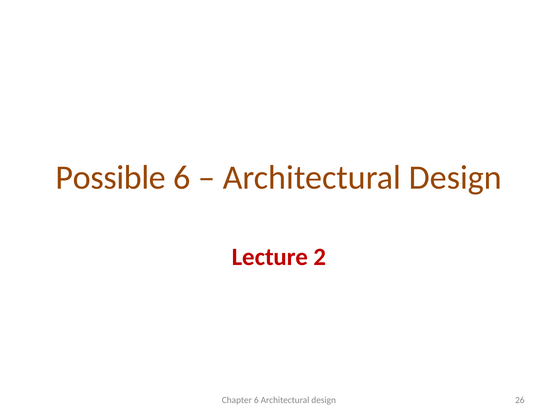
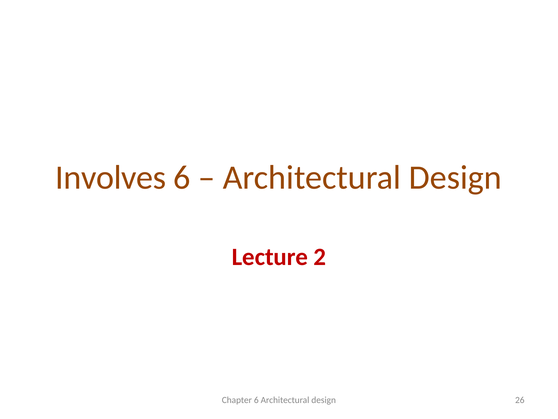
Possible: Possible -> Involves (111, 177)
